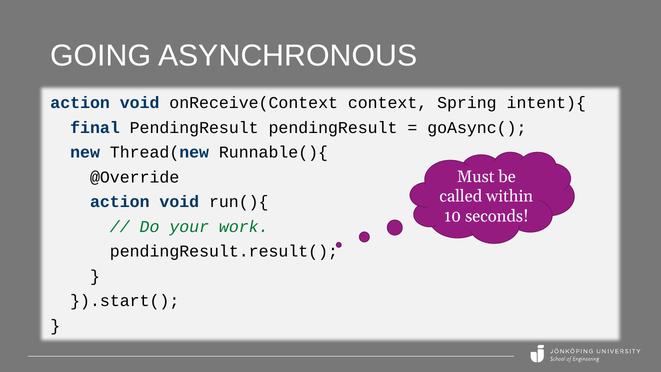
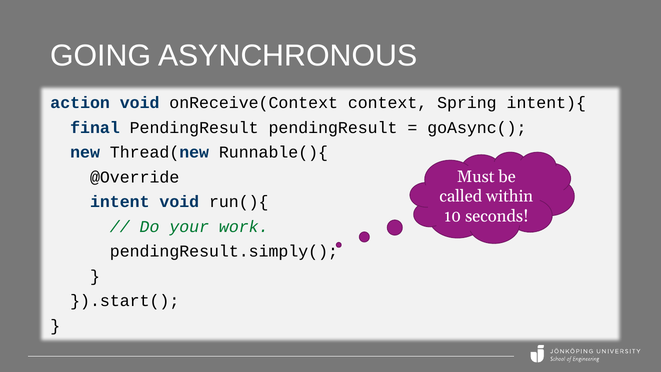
action: action -> intent (120, 202)
pendingResult.result(: pendingResult.result( -> pendingResult.simply( (224, 251)
